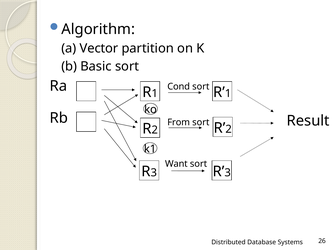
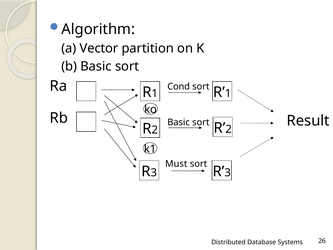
From: From -> Basic (179, 122)
Want: Want -> Must (176, 164)
